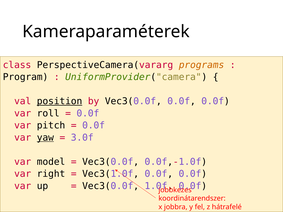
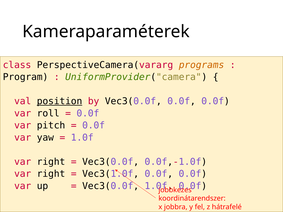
yaw underline: present -> none (45, 138)
3.0f: 3.0f -> 1.0f (82, 138)
model: model -> right (51, 162)
